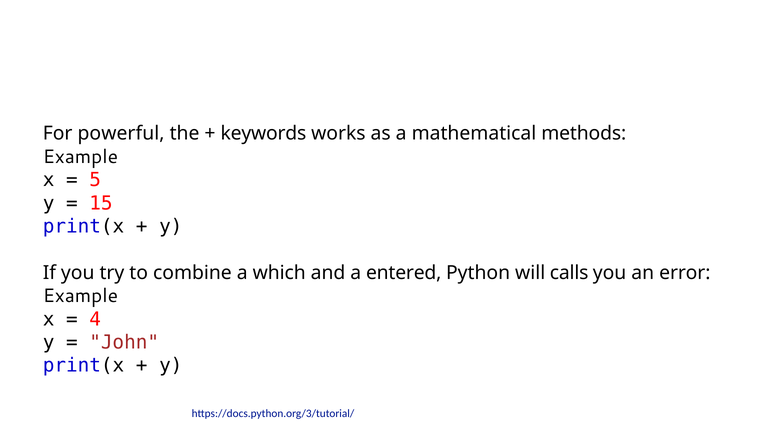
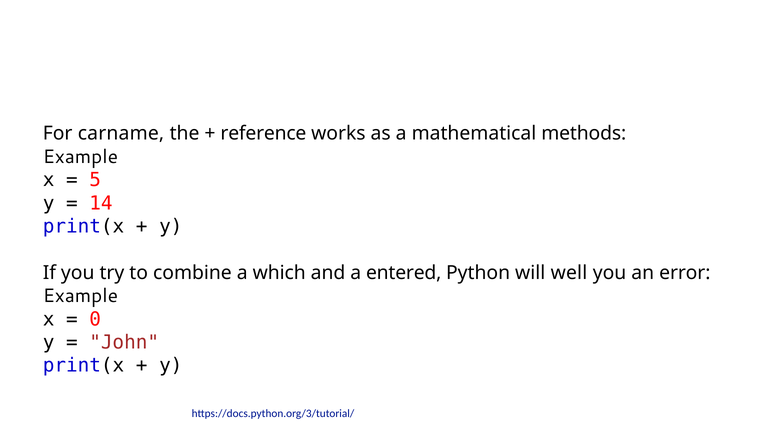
powerful: powerful -> carname (121, 134)
keywords: keywords -> reference (263, 134)
15: 15 -> 14 (101, 203)
calls: calls -> well (569, 273)
4: 4 -> 0 (95, 319)
